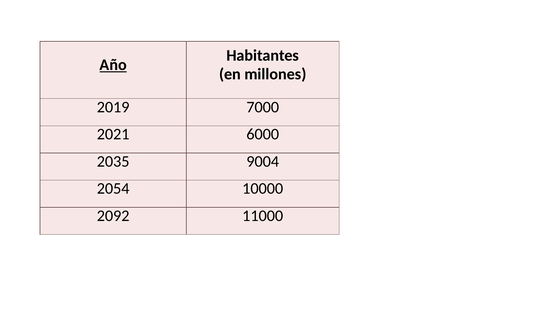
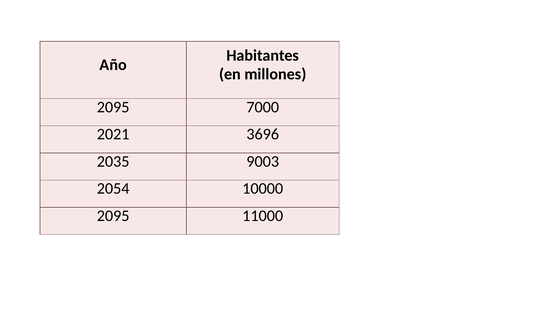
Año underline: present -> none (113, 65)
2019: 2019 -> 2095 (113, 107)
6000: 6000 -> 3696 (263, 134)
9004: 9004 -> 9003 (263, 161)
2092: 2092 -> 2095 (113, 216)
